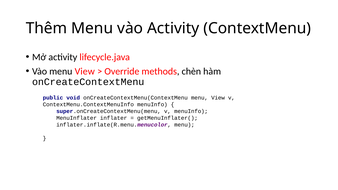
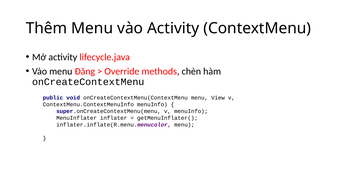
Vào menu View: View -> Đăng (85, 71)
